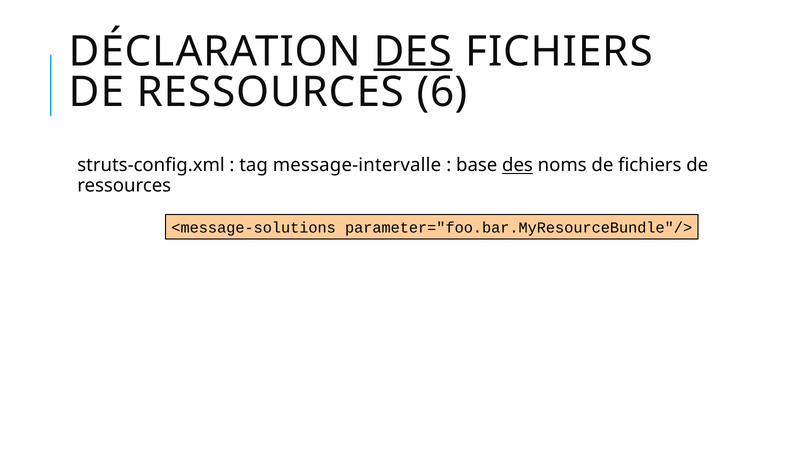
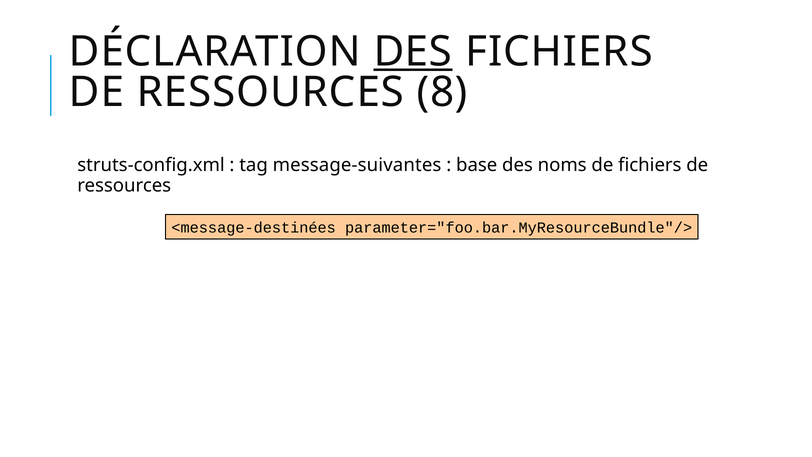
6: 6 -> 8 (442, 92)
message-intervalle: message-intervalle -> message-suivantes (357, 165)
des underline: present -> none (517, 165)
<message-solutions: <message-solutions -> <message-destinées (254, 228)
